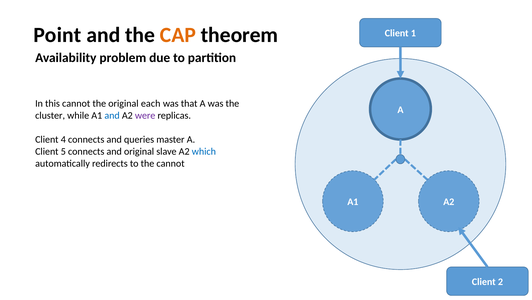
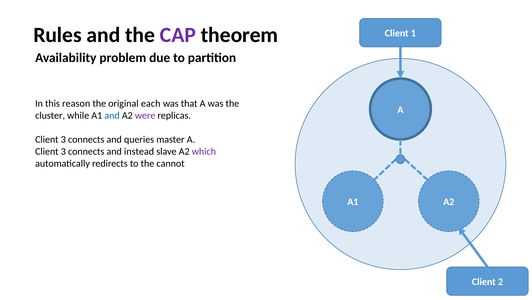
Point: Point -> Rules (57, 35)
CAP colour: orange -> purple (178, 35)
this cannot: cannot -> reason (76, 103)
4: 4 -> 3 (63, 139)
5: 5 -> 3 (63, 151)
and original: original -> instead (139, 151)
which colour: blue -> purple (204, 151)
